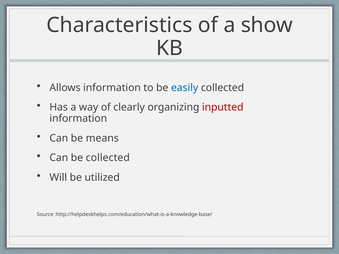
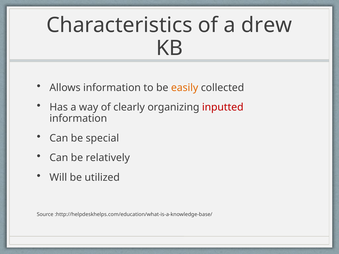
show: show -> drew (267, 25)
easily colour: blue -> orange (185, 88)
means: means -> special (102, 138)
be collected: collected -> relatively (108, 158)
